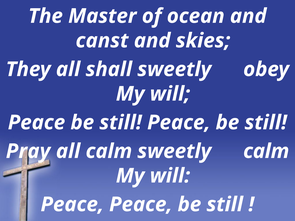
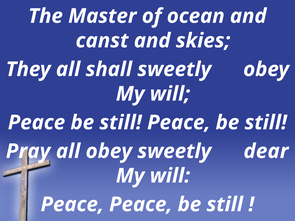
all calm: calm -> obey (109, 151)
sweetly calm: calm -> dear (266, 151)
